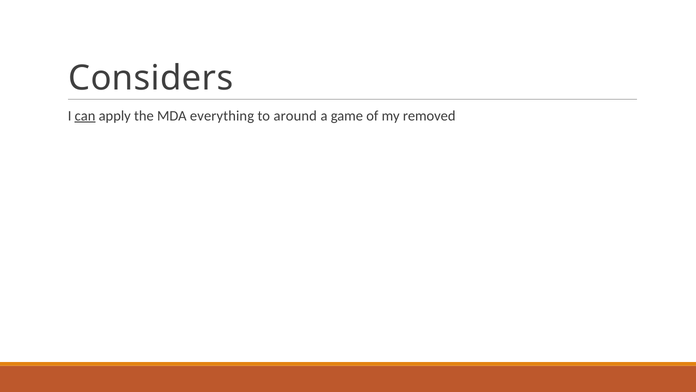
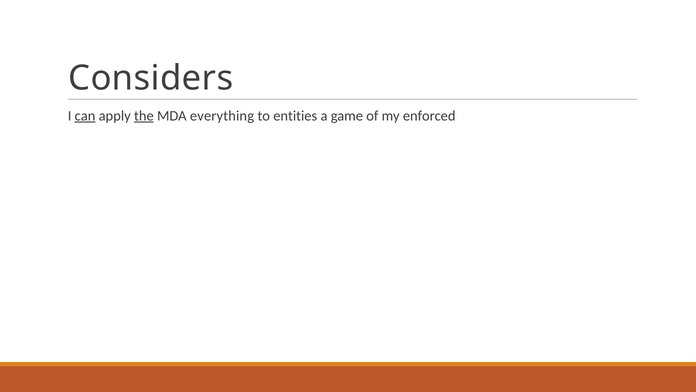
the underline: none -> present (144, 116)
around: around -> entities (295, 116)
removed: removed -> enforced (429, 116)
